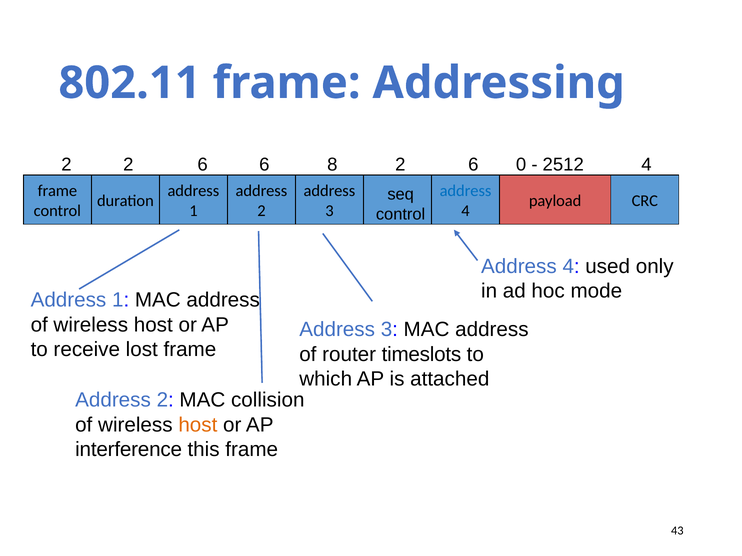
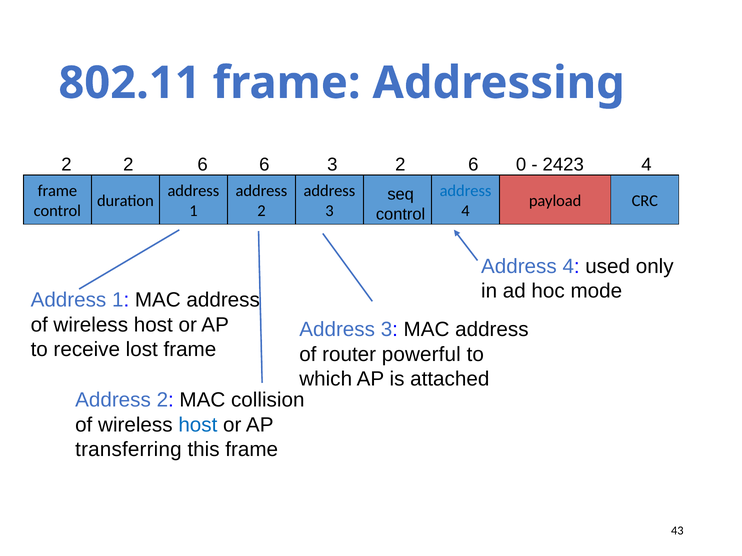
6 8: 8 -> 3 (332, 165)
2512: 2512 -> 2423 (563, 165)
timeslots: timeslots -> powerful (421, 355)
host colour: orange -> blue (198, 425)
interference: interference -> transferring (128, 450)
